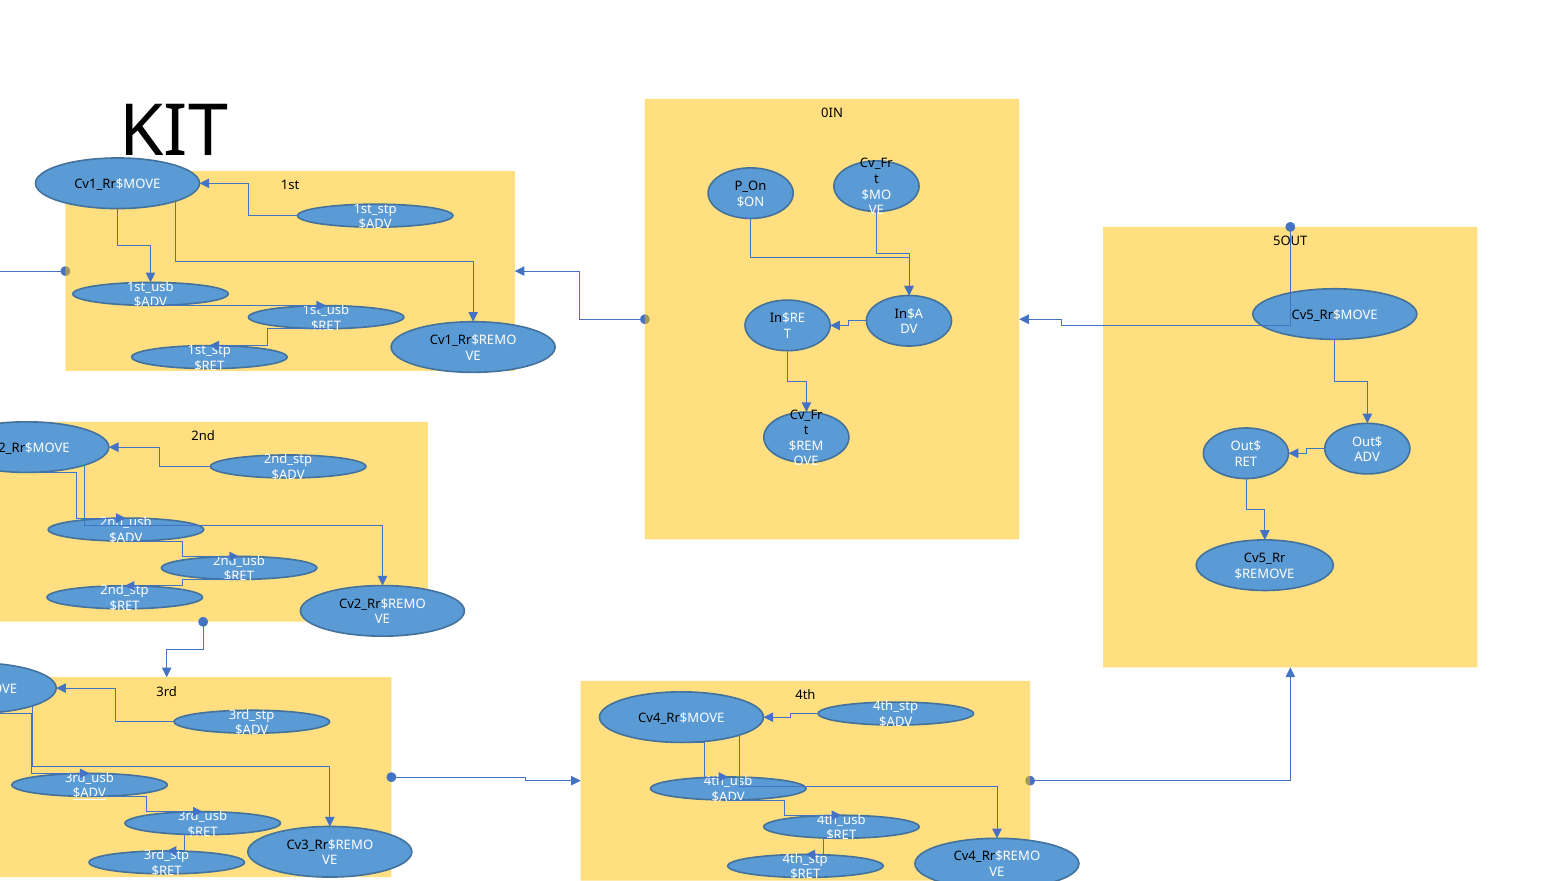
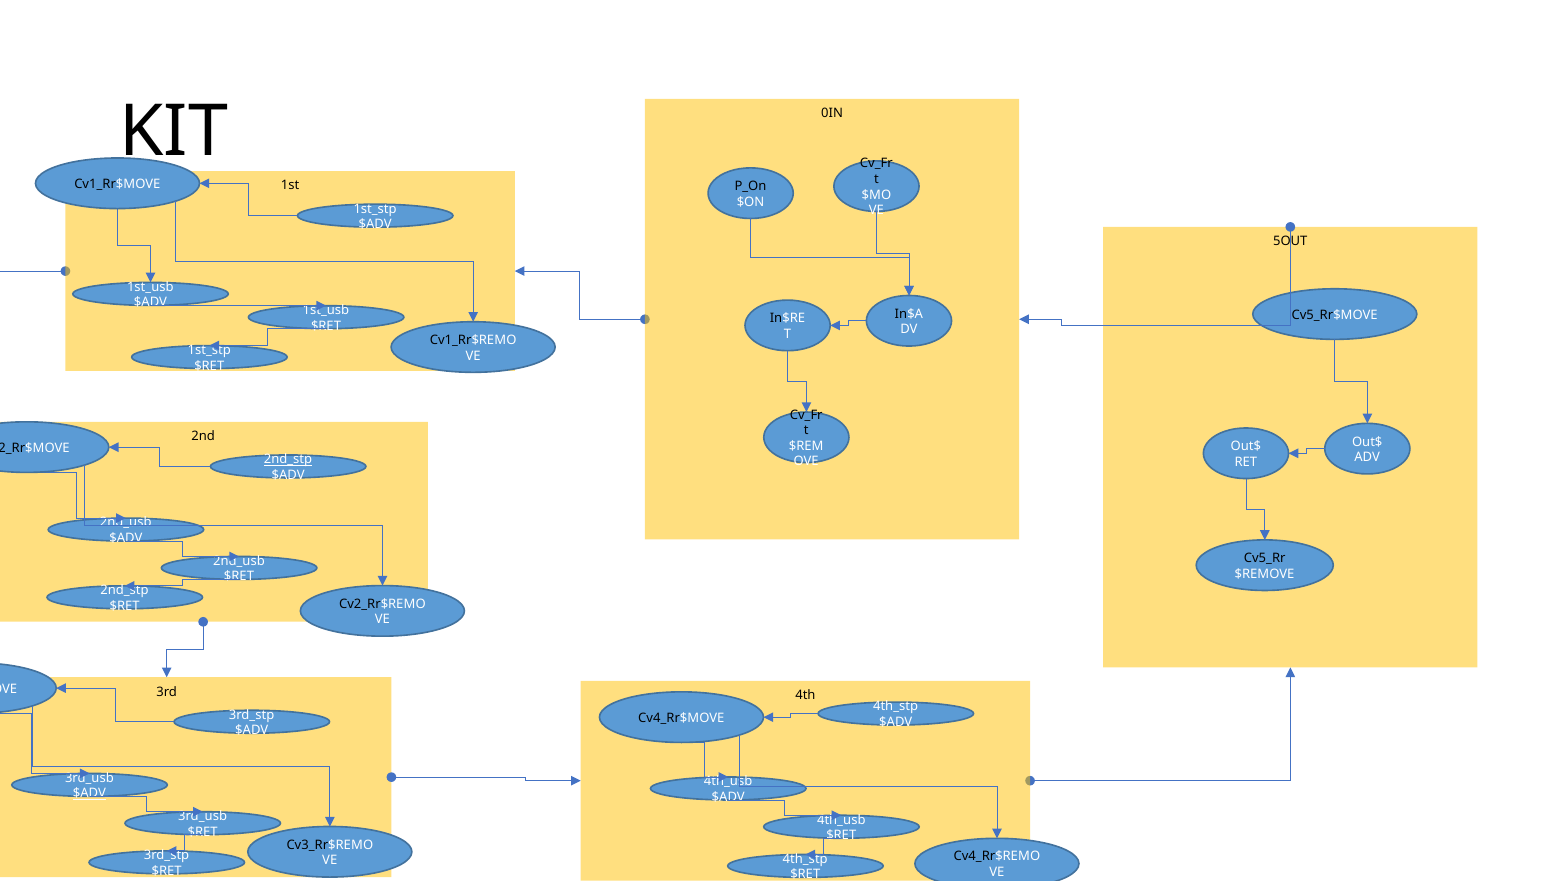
2nd_stp underline: none -> present (288, 459)
